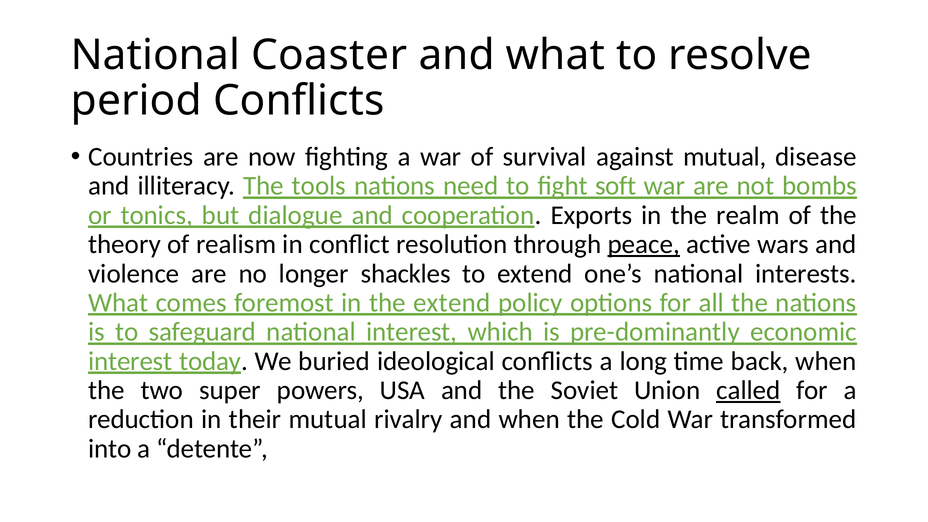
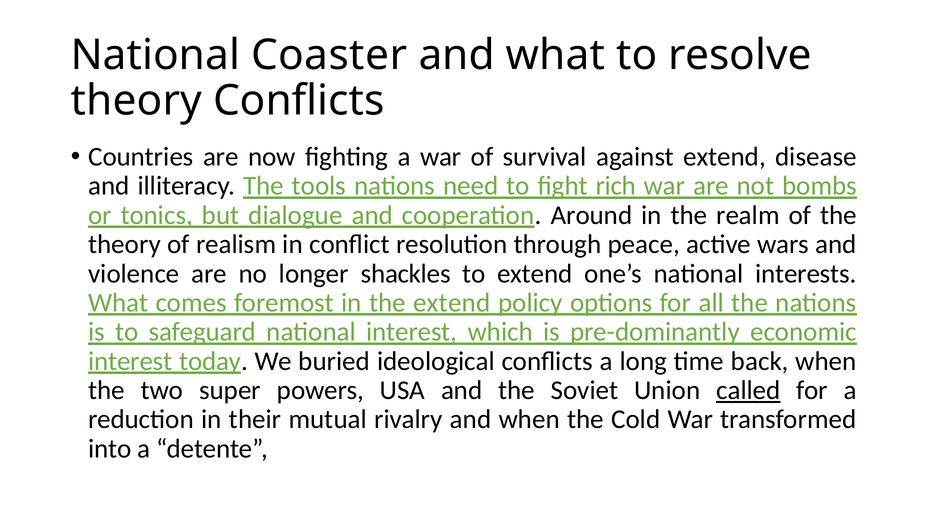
period: period -> theory (136, 101)
against mutual: mutual -> extend (725, 157)
soft: soft -> rich (616, 186)
Exports: Exports -> Around (591, 215)
peace underline: present -> none (644, 244)
